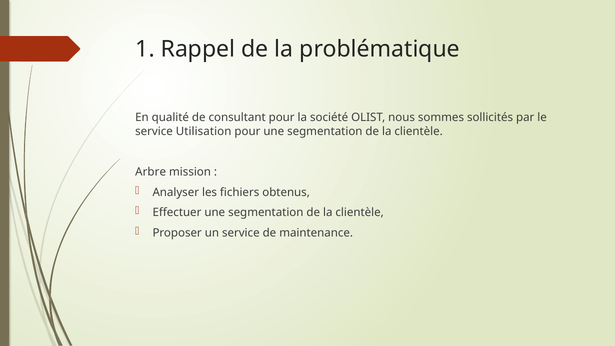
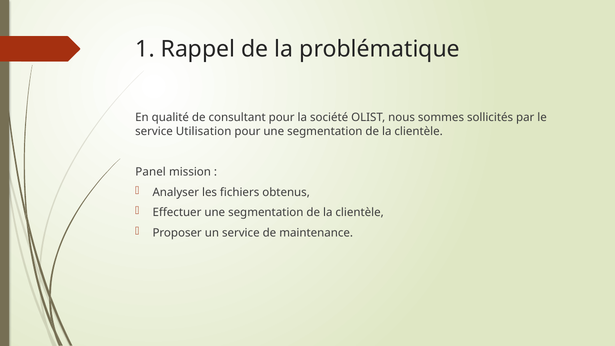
Arbre: Arbre -> Panel (151, 172)
